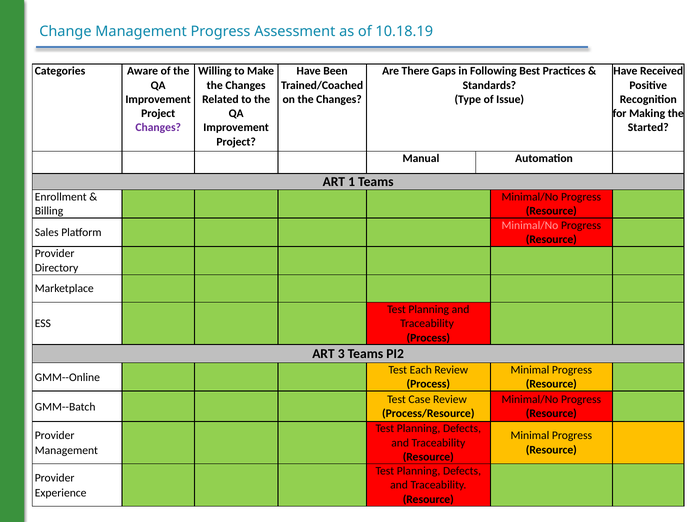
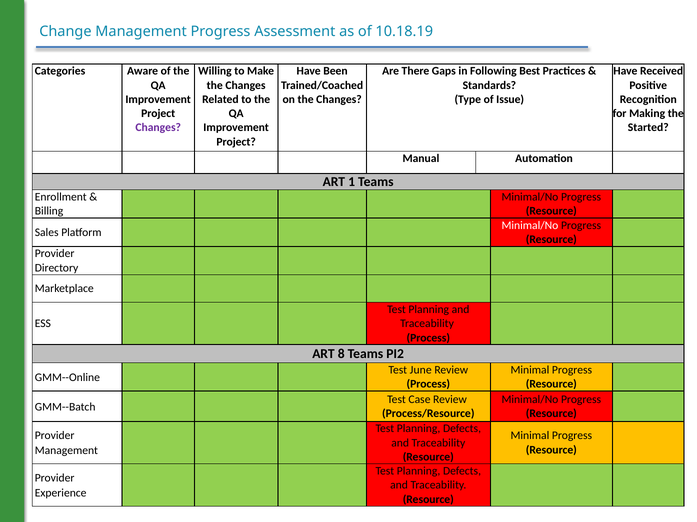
Minimal/No colour: pink -> white (530, 226)
3: 3 -> 8 (341, 354)
Each: Each -> June (421, 371)
